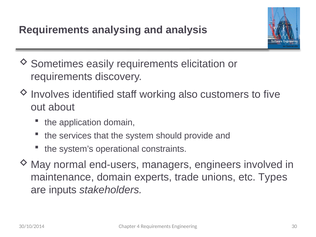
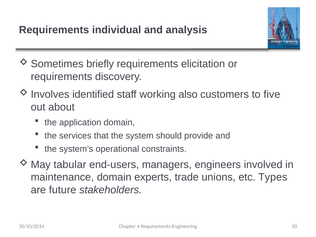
analysing: analysing -> individual (117, 30)
easily: easily -> briefly (100, 64)
normal: normal -> tabular (70, 165)
inputs: inputs -> future (63, 190)
